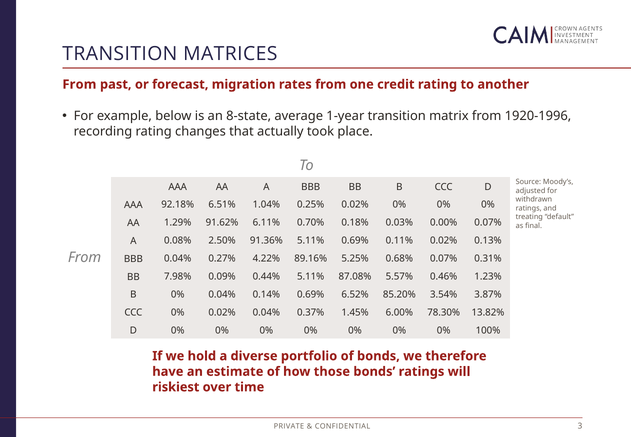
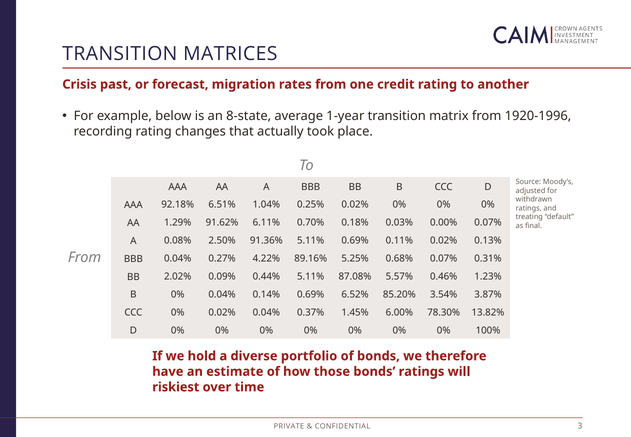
From: From -> Crisis (79, 84)
7.98%: 7.98% -> 2.02% (178, 276)
